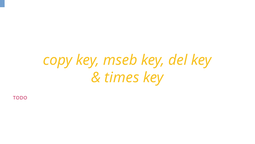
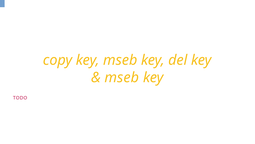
times: times -> mseb (122, 77)
